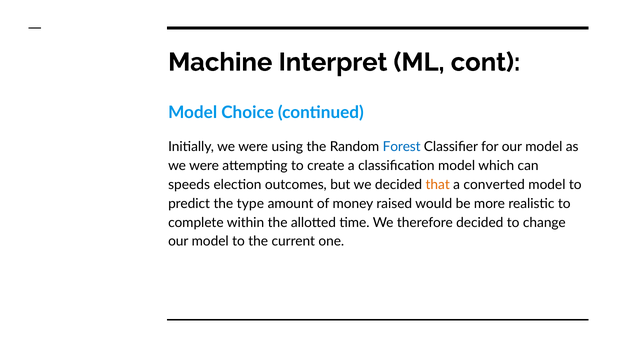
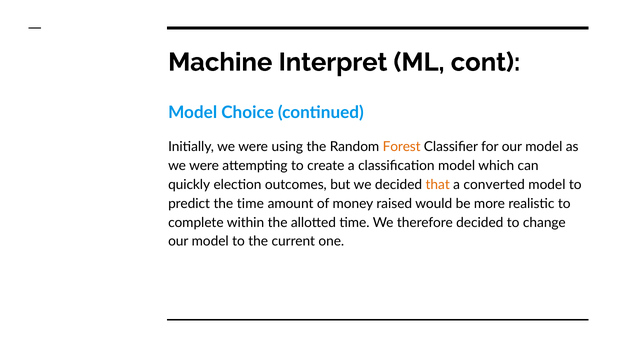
Forest colour: blue -> orange (402, 147)
speeds: speeds -> quickly (189, 185)
the type: type -> time (250, 204)
